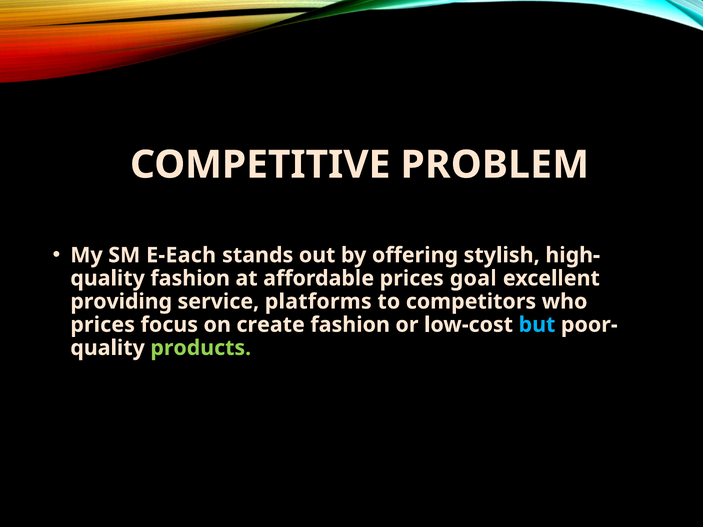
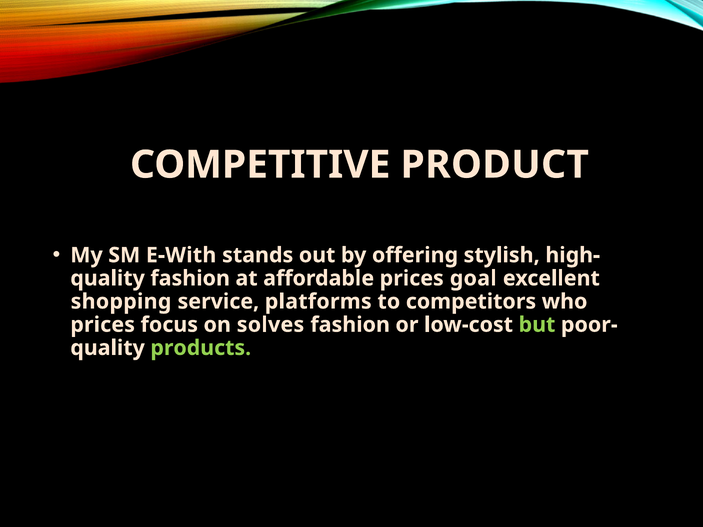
PROBLEM: PROBLEM -> PRODUCT (495, 165)
E-Each: E-Each -> E-With (181, 255)
providing: providing -> shopping (121, 302)
create: create -> solves (271, 325)
but colour: light blue -> light green (537, 325)
